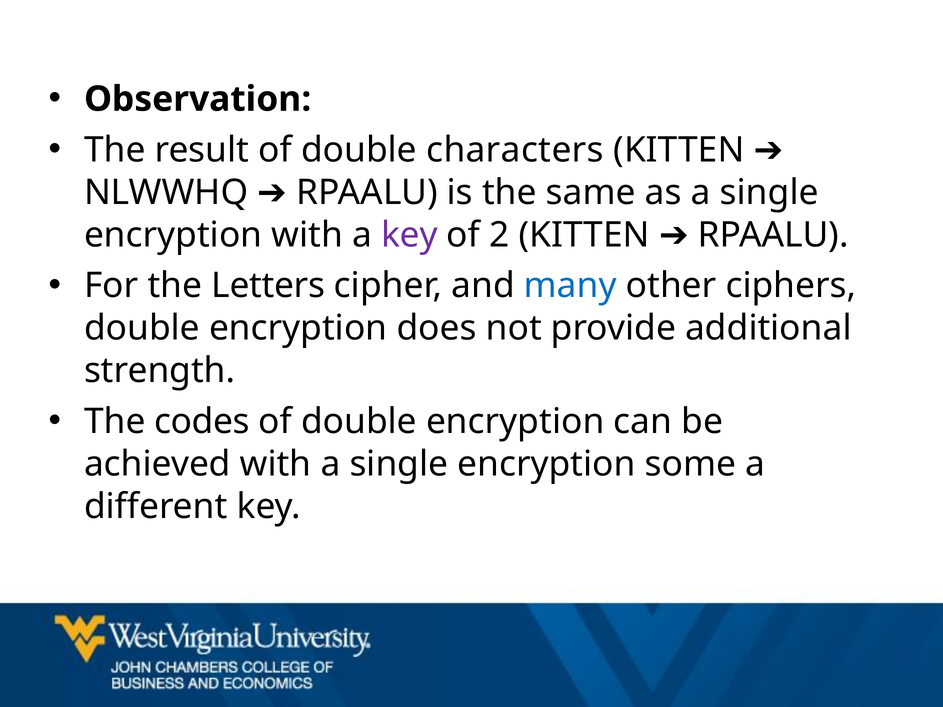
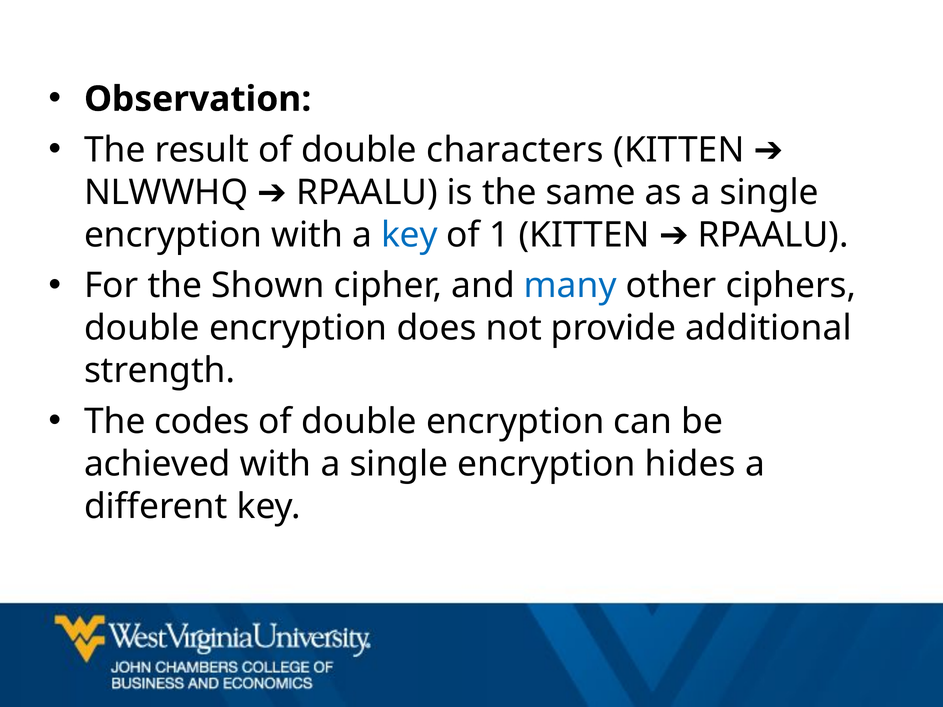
key colour: purple -> blue (409, 235)
2: 2 -> 1 (499, 235)
Letters: Letters -> Shown (268, 286)
some: some -> hides (690, 464)
